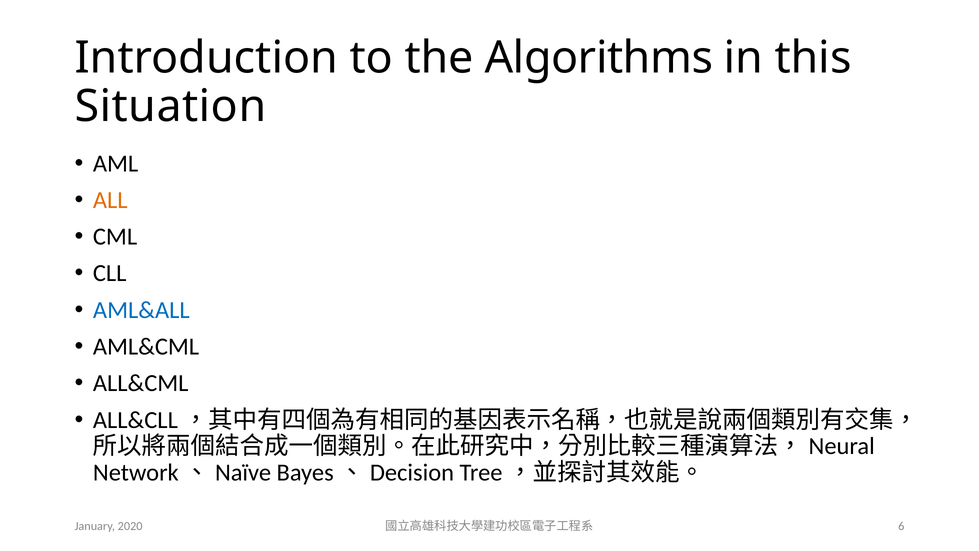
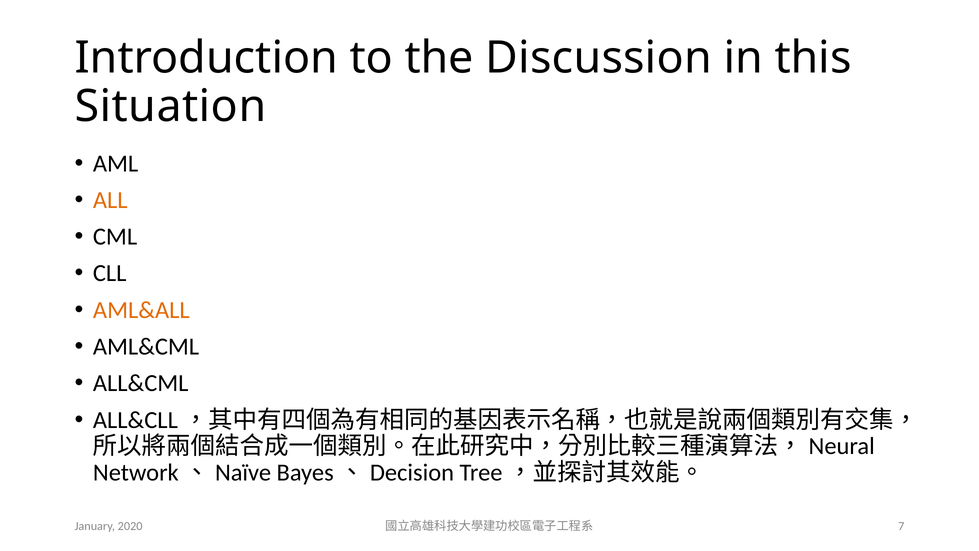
Algorithms: Algorithms -> Discussion (599, 58)
AML&ALL colour: blue -> orange (141, 310)
6: 6 -> 7 (901, 526)
